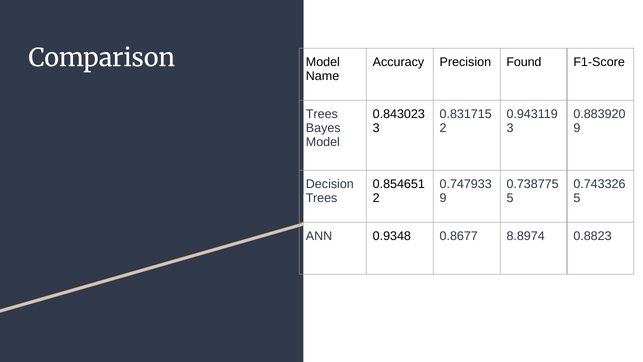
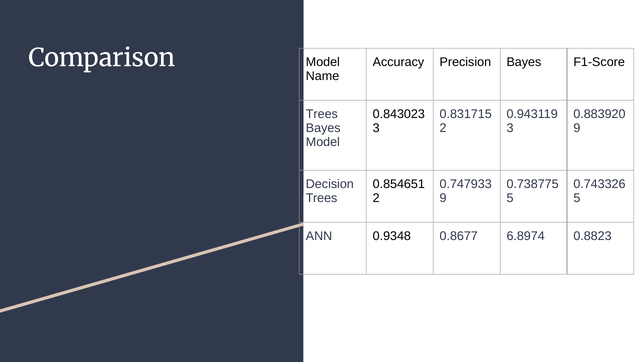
Precision Found: Found -> Bayes (524, 62)
8.8974: 8.8974 -> 6.8974 (526, 236)
